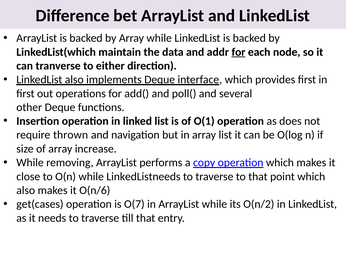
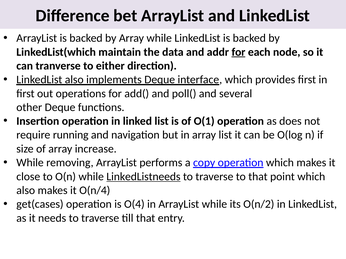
thrown: thrown -> running (71, 135)
LinkedListneeds underline: none -> present (143, 177)
O(n/6: O(n/6 -> O(n/4 (95, 191)
O(7: O(7 -> O(4 (134, 205)
